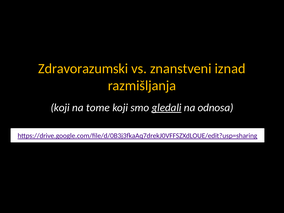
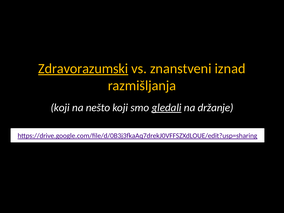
Zdravorazumski underline: none -> present (83, 69)
tome: tome -> nešto (98, 108)
odnosa: odnosa -> držanje (216, 108)
